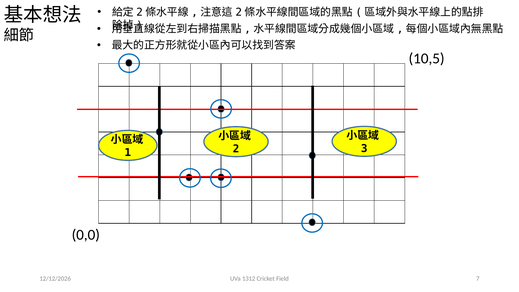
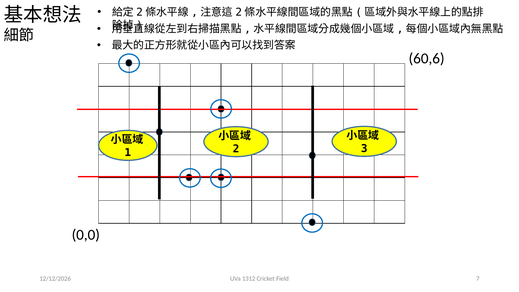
10,5: 10,5 -> 60,6 (427, 58)
